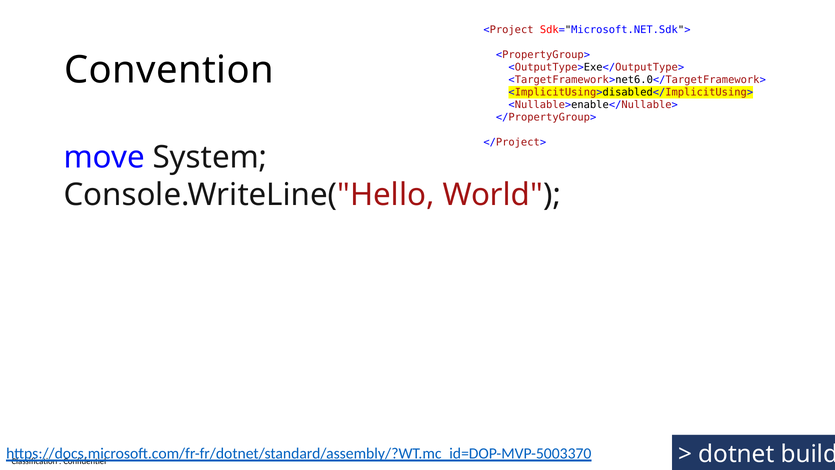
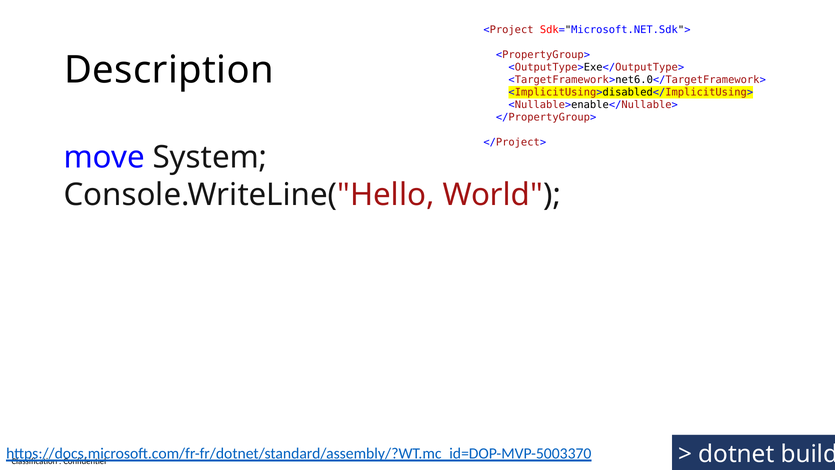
Convention: Convention -> Description (169, 70)
